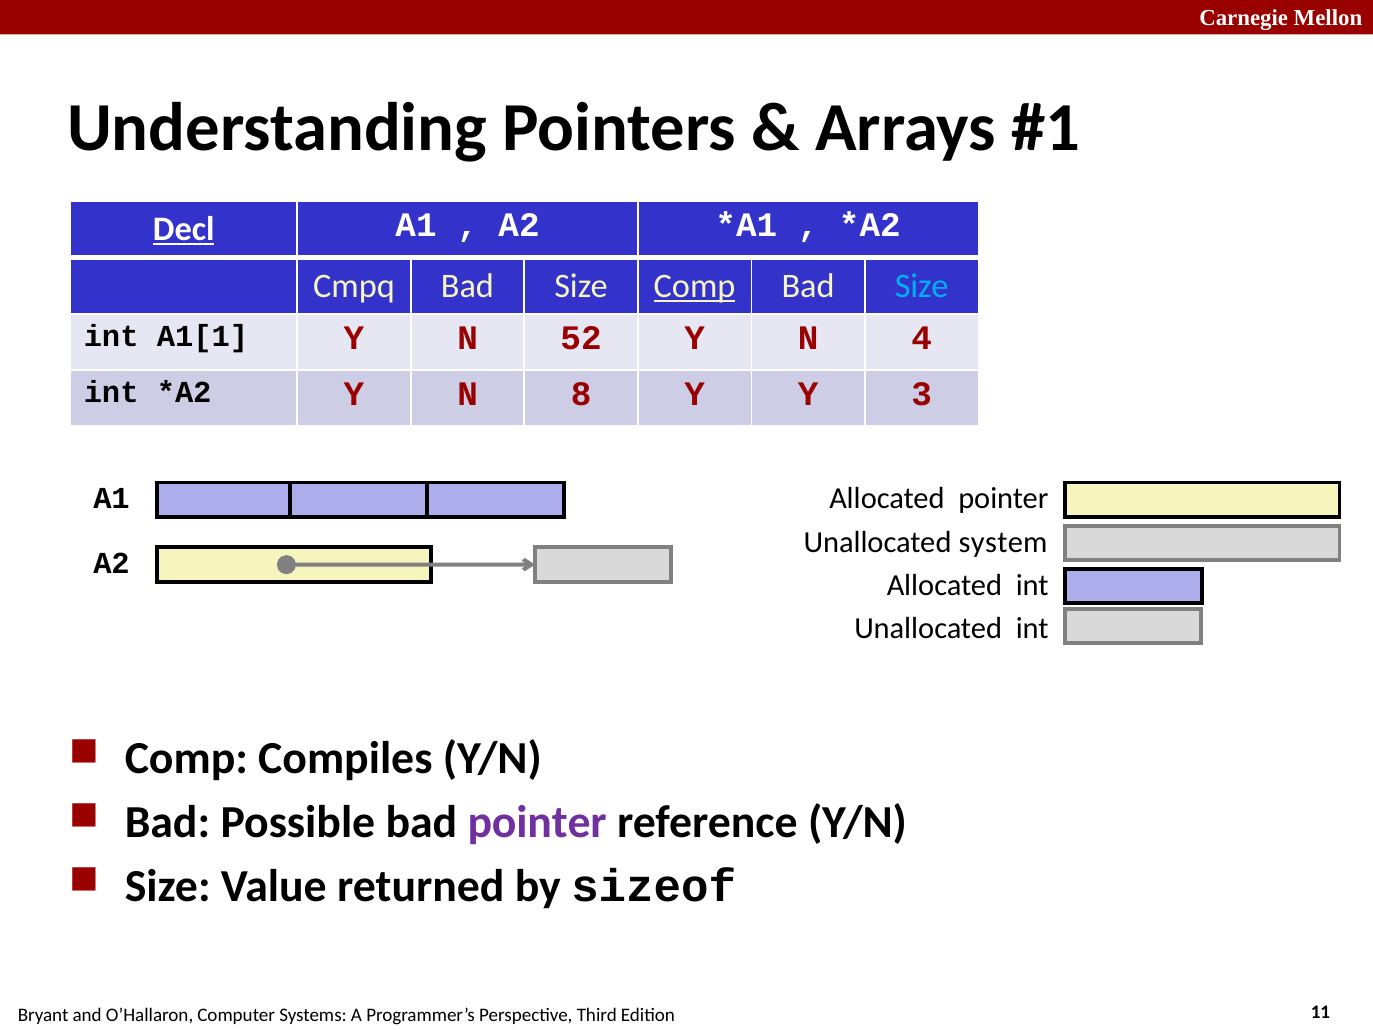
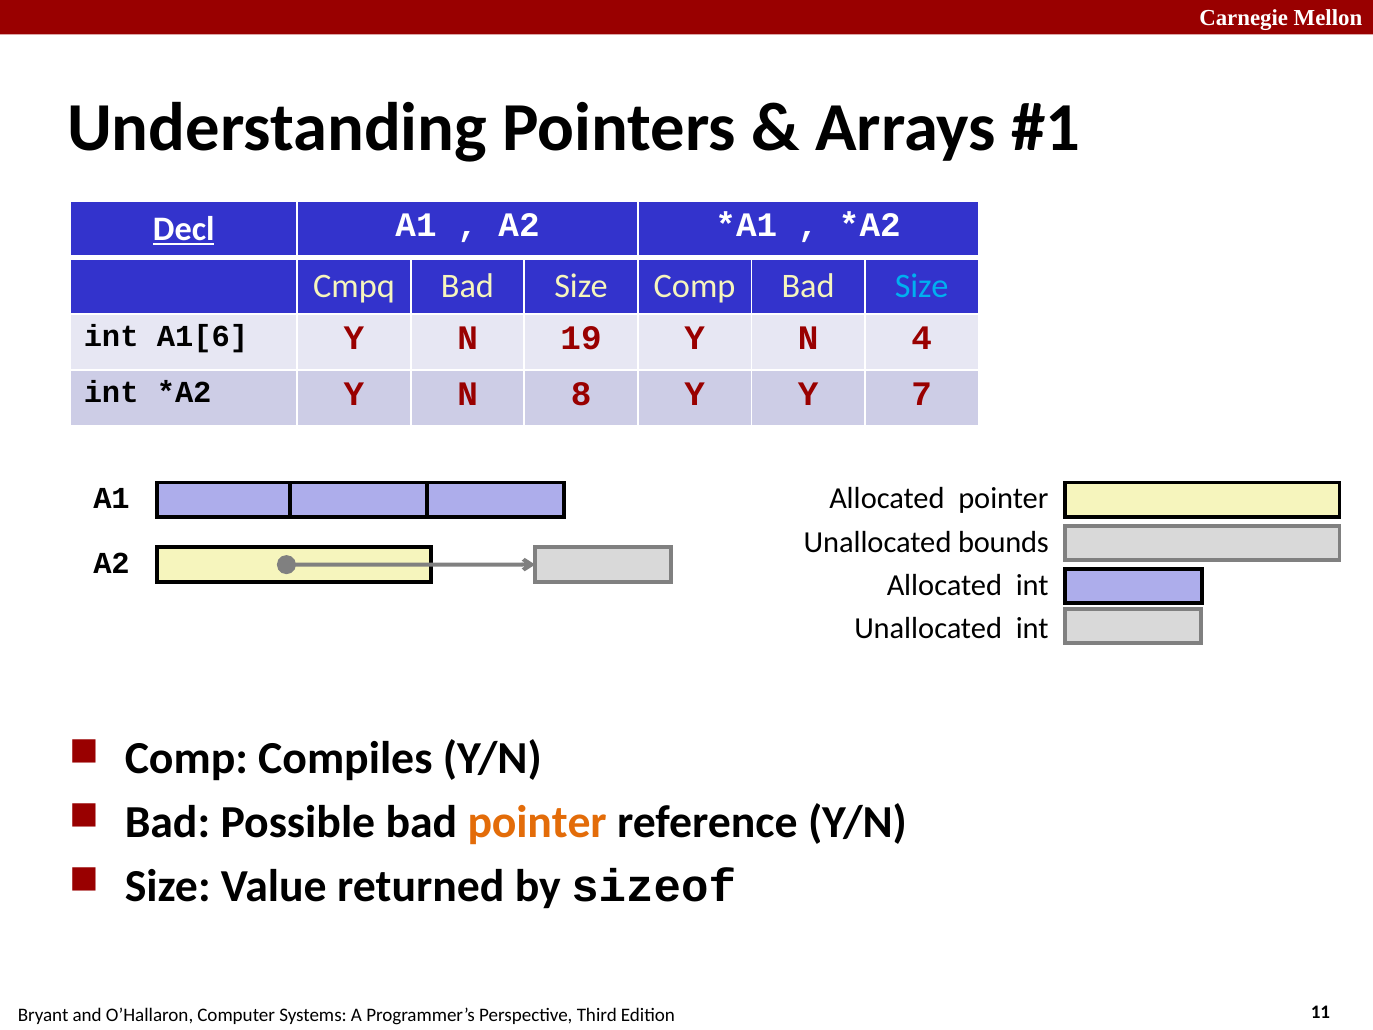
Comp underline: present -> none (695, 286)
A1[1: A1[1 -> A1[6 (202, 336)
52: 52 -> 19 (581, 338)
3: 3 -> 7 (922, 394)
system: system -> bounds (1003, 542)
pointer colour: purple -> orange (537, 822)
